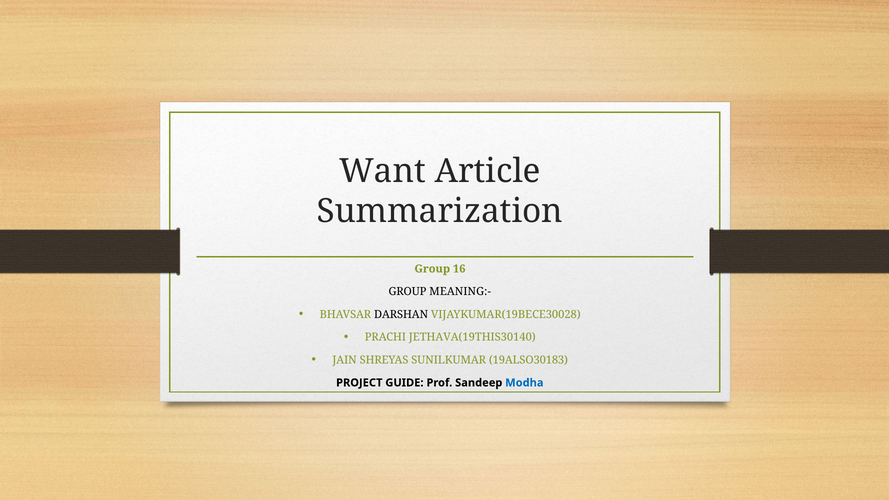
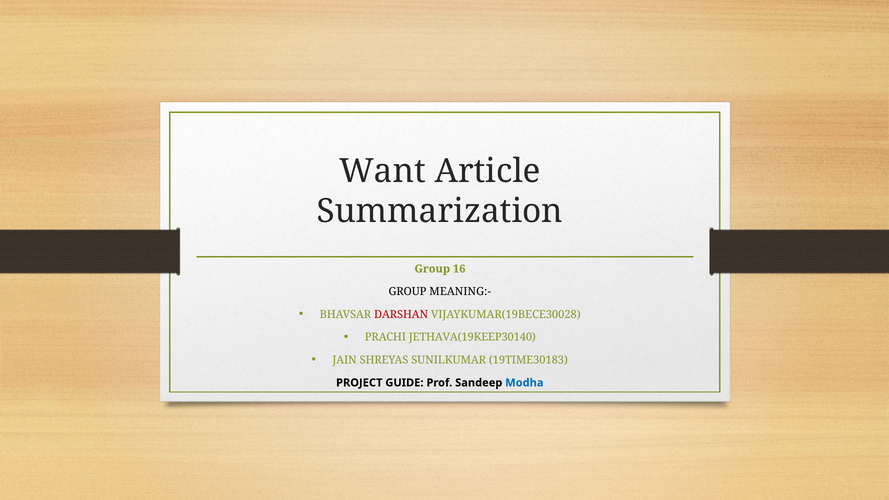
DARSHAN colour: black -> red (401, 314)
JETHAVA(19THIS30140: JETHAVA(19THIS30140 -> JETHAVA(19KEEP30140 (472, 337)
19ALSO30183: 19ALSO30183 -> 19TIME30183 (528, 360)
